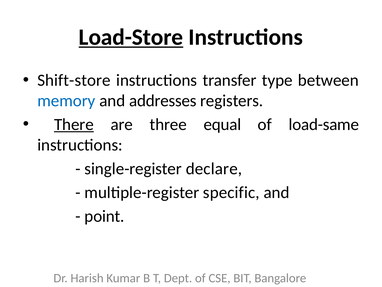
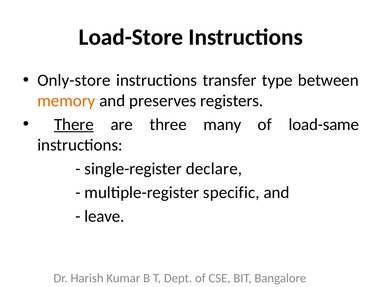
Load-Store underline: present -> none (131, 37)
Shift-store: Shift-store -> Only-store (74, 80)
memory colour: blue -> orange (66, 101)
addresses: addresses -> preserves (163, 101)
equal: equal -> many (222, 124)
point: point -> leave (104, 216)
